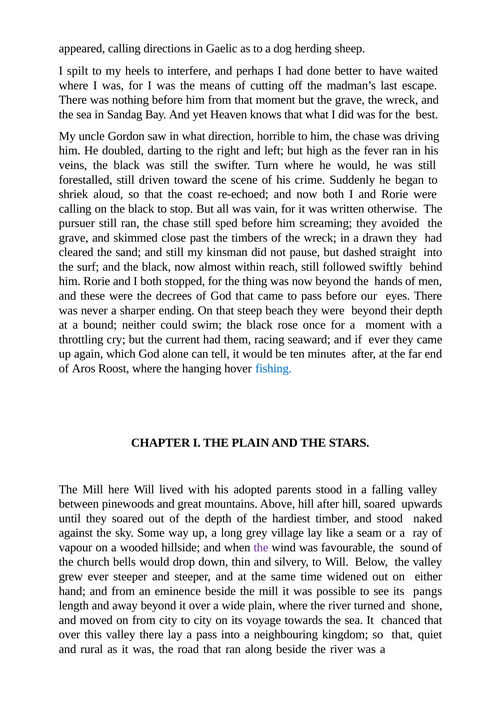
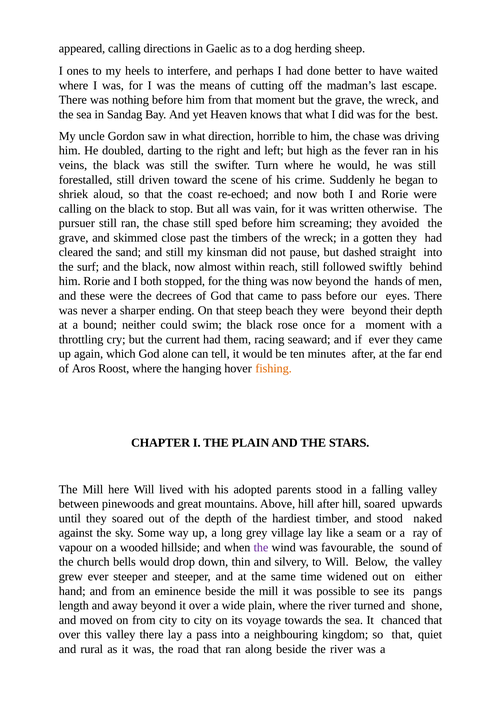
spilt: spilt -> ones (78, 71)
drawn: drawn -> gotten (378, 238)
fishing colour: blue -> orange (274, 369)
